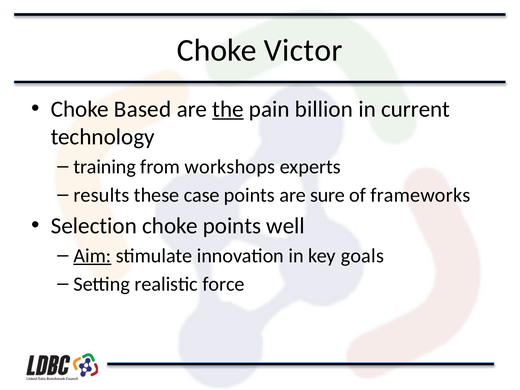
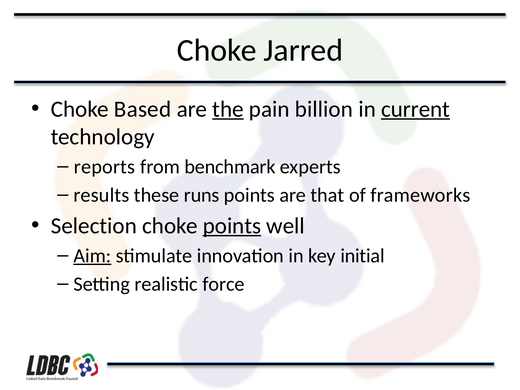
Victor: Victor -> Jarred (303, 50)
current underline: none -> present (416, 109)
training: training -> reports (105, 167)
workshops: workshops -> benchmark (230, 167)
case: case -> runs (202, 195)
sure: sure -> that (327, 195)
points underline: none -> present (232, 226)
goals: goals -> initial (363, 256)
